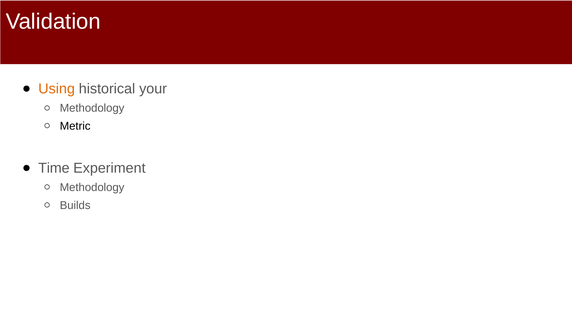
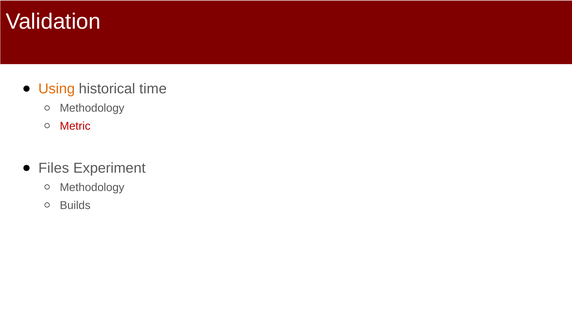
your: your -> time (153, 89)
Metric colour: black -> red (75, 126)
Time: Time -> Files (54, 168)
